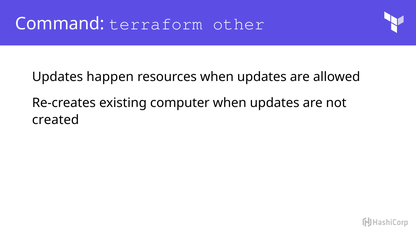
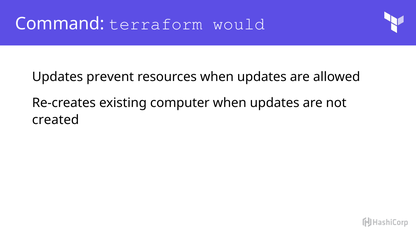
other: other -> would (239, 24)
happen: happen -> prevent (110, 77)
